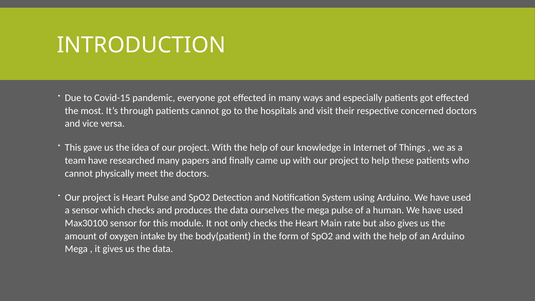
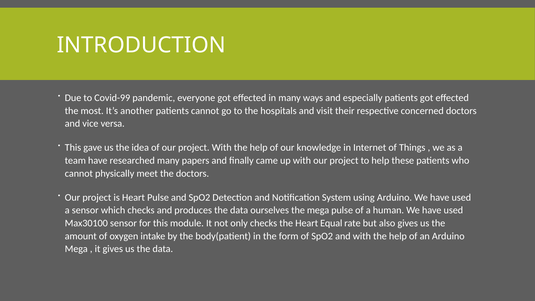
Covid-15: Covid-15 -> Covid-99 (112, 98)
through: through -> another (137, 111)
Main: Main -> Equal (331, 223)
